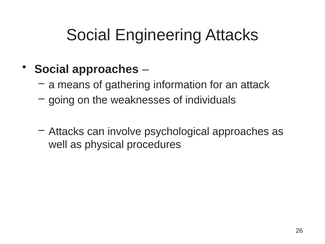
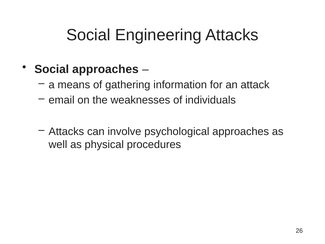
going: going -> email (62, 100)
